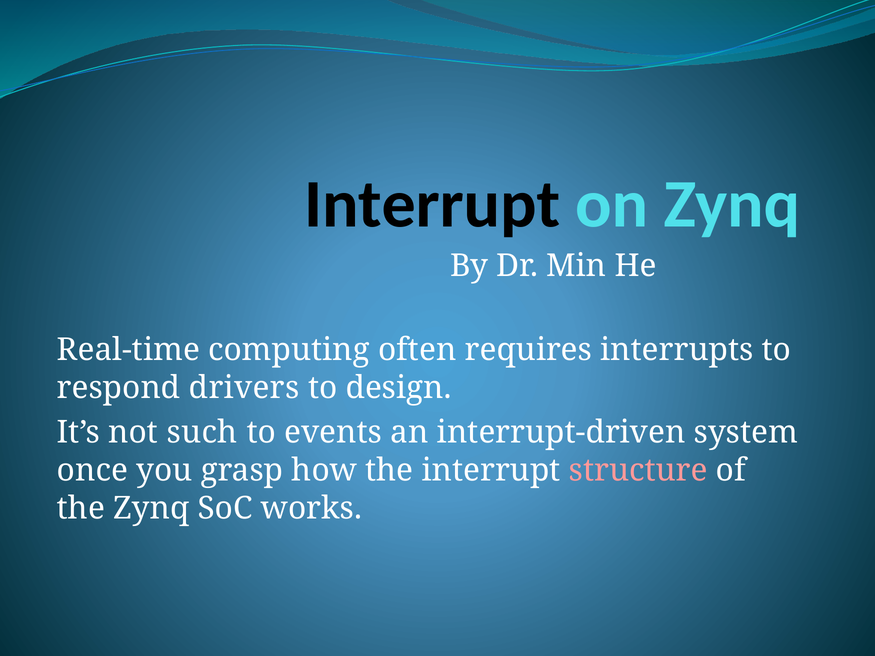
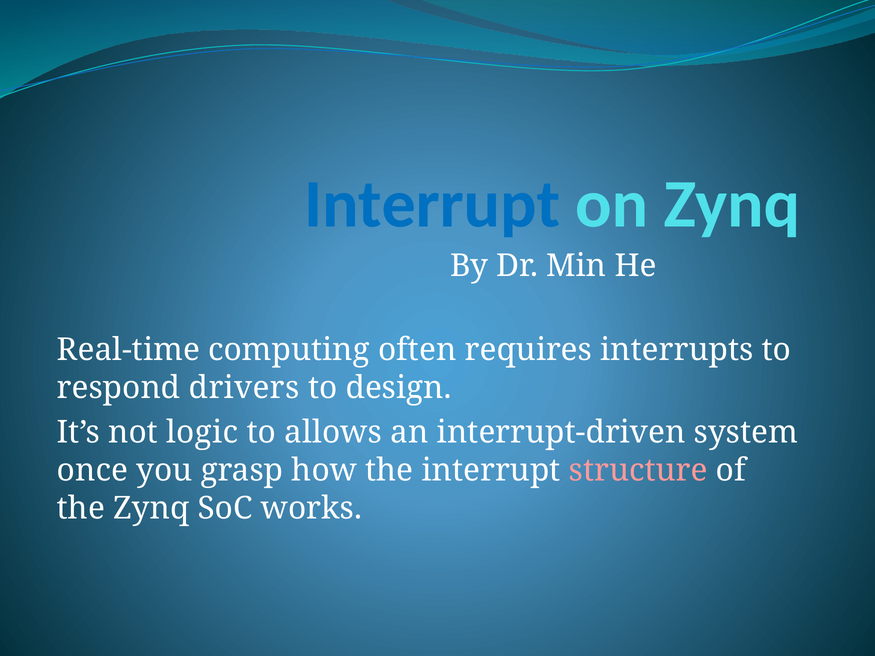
Interrupt colour: black -> blue (432, 205)
such: such -> logic (202, 432)
events: events -> allows (333, 432)
